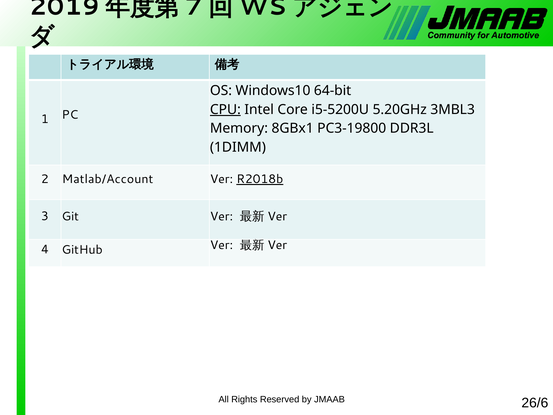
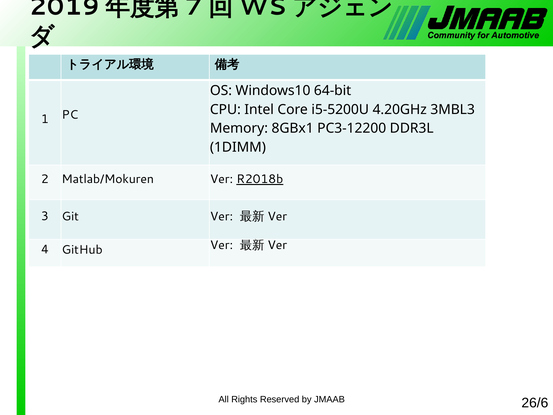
CPU underline: present -> none (225, 110)
5.20GHz: 5.20GHz -> 4.20GHz (400, 110)
PC3-19800: PC3-19800 -> PC3-12200 (352, 128)
Matlab/Account: Matlab/Account -> Matlab/Mokuren (108, 179)
